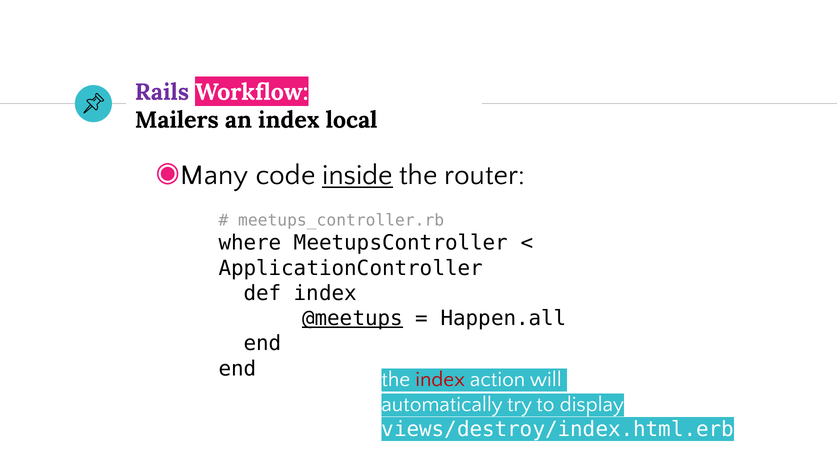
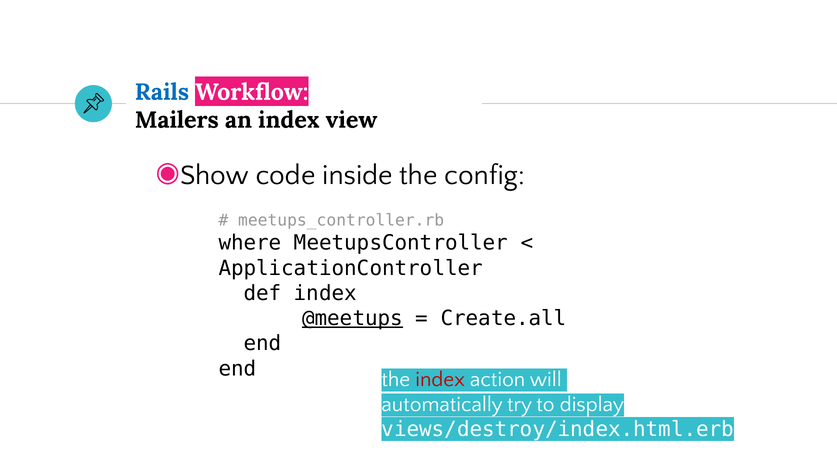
Rails colour: purple -> blue (162, 92)
local: local -> view (351, 120)
Many: Many -> Show (215, 175)
inside underline: present -> none (358, 175)
router: router -> config (485, 175)
Happen.all: Happen.all -> Create.all (504, 318)
